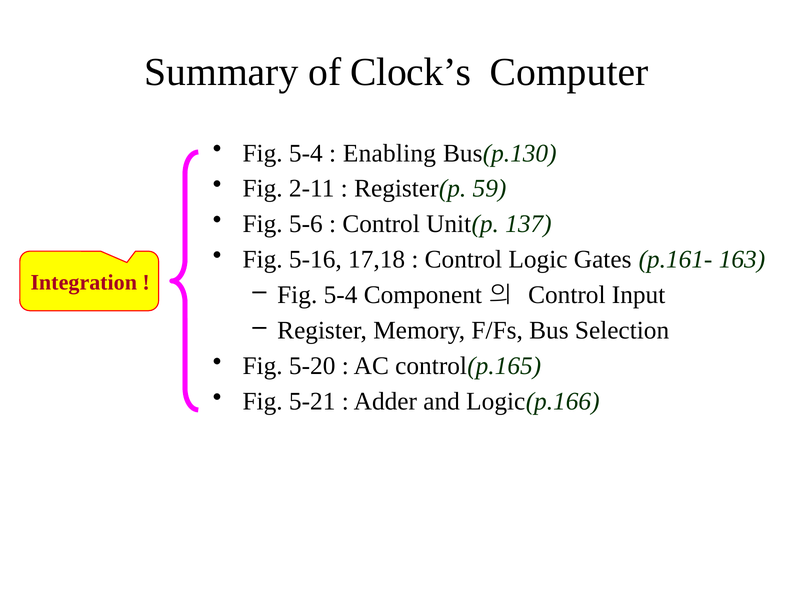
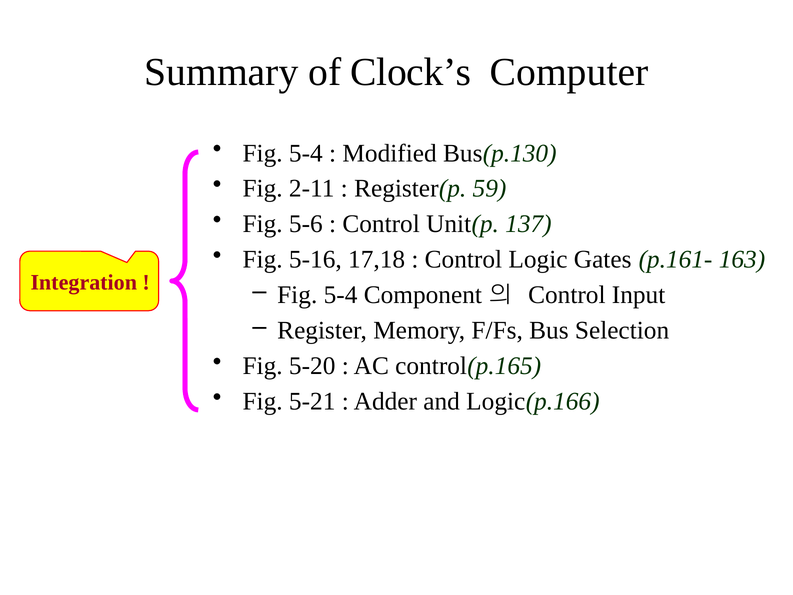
Enabling: Enabling -> Modified (390, 153)
